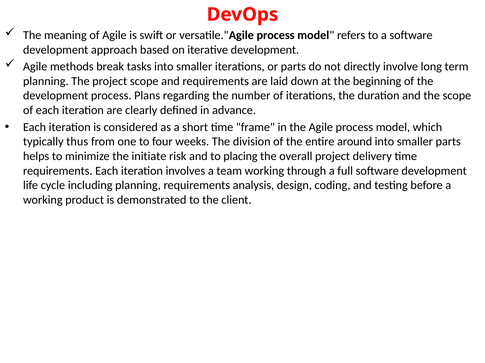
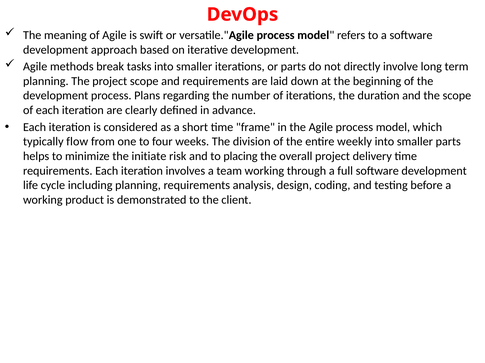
thus: thus -> flow (77, 142)
around: around -> weekly (355, 142)
